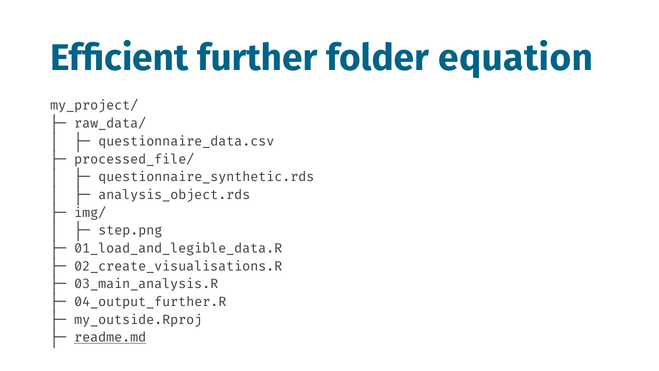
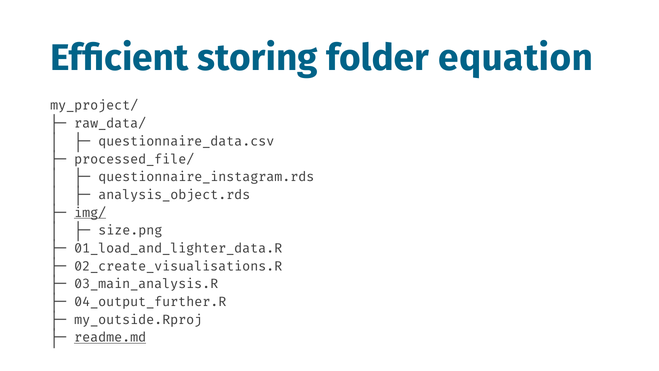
further: further -> storing (258, 58)
questionnaire_synthetic.rds: questionnaire_synthetic.rds -> questionnaire_instagram.rds (206, 177)
img/ underline: none -> present (90, 213)
step.png: step.png -> size.png (130, 230)
01_load_and_legible_data.R: 01_load_and_legible_data.R -> 01_load_and_lighter_data.R (178, 248)
